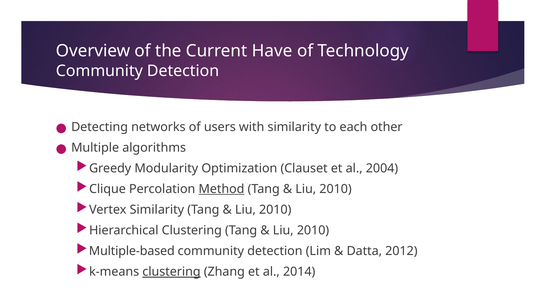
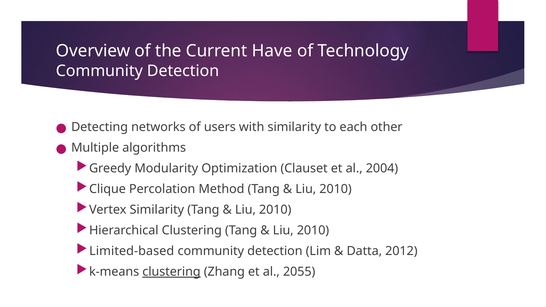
Method underline: present -> none (221, 189)
Multiple-based: Multiple-based -> Limited-based (132, 251)
2014: 2014 -> 2055 (299, 272)
